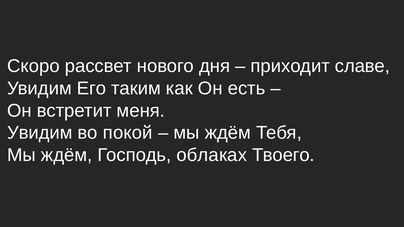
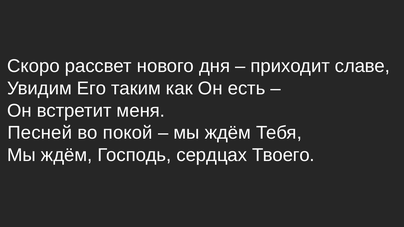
Увидим: Увидим -> Песней (40, 133)
облаках: облаках -> сердцах (212, 155)
